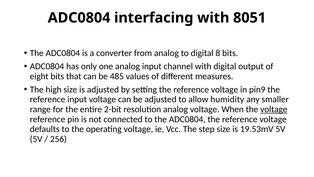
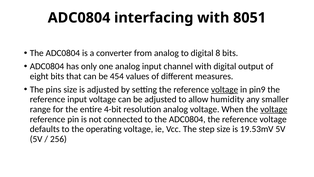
485: 485 -> 454 (117, 76)
high: high -> pins (54, 89)
voltage underline: none -> present (225, 89)
2-bit: 2-bit -> 4-bit (113, 109)
